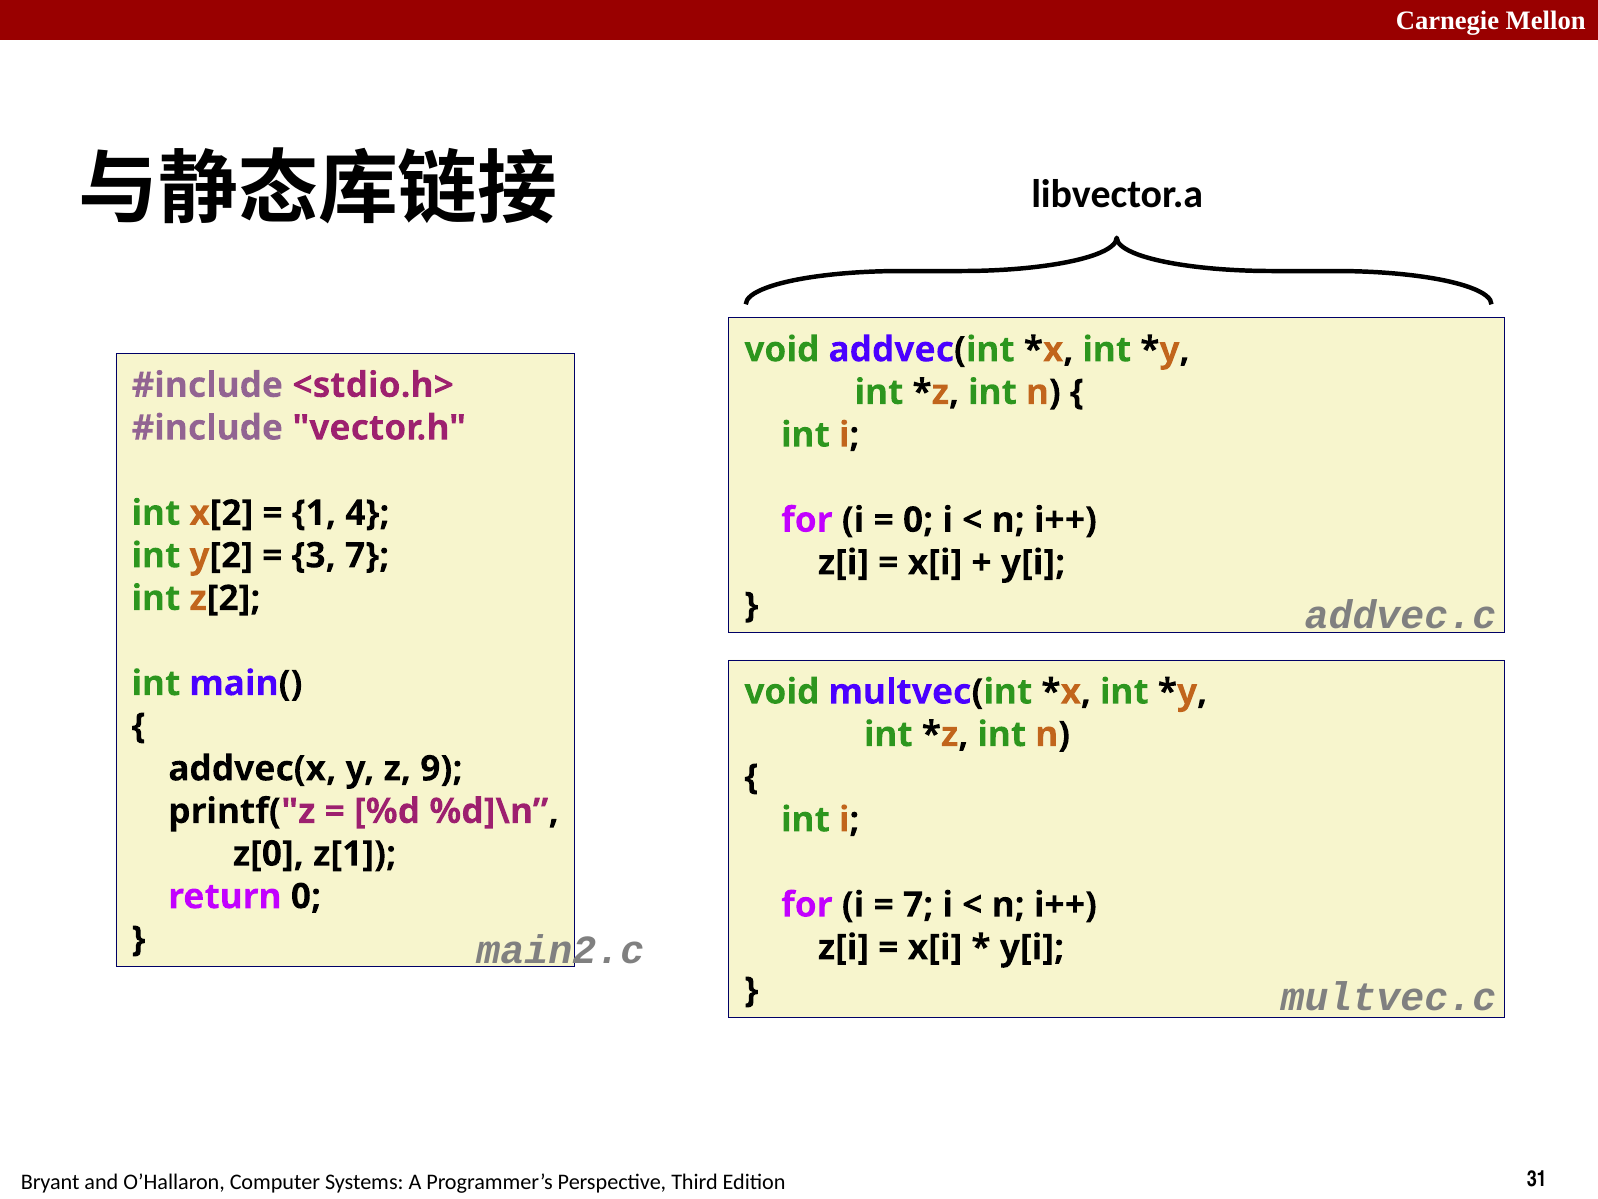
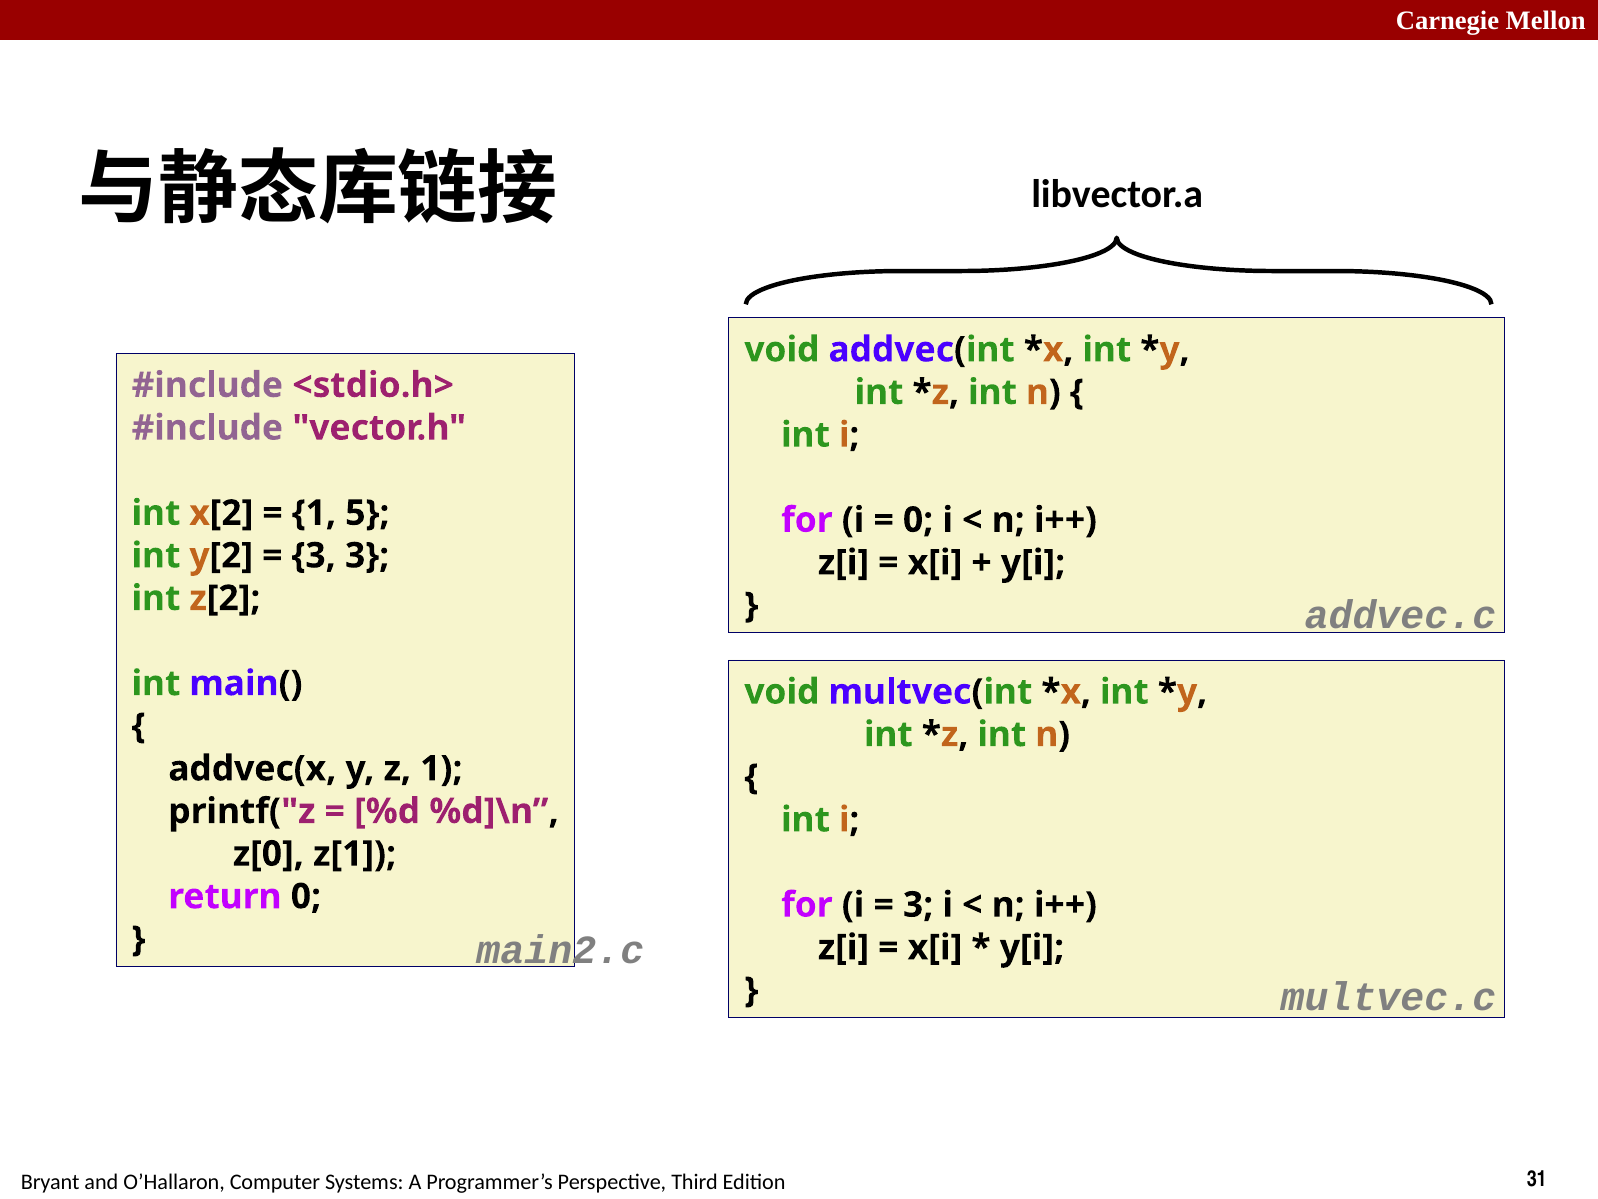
4: 4 -> 5 (367, 513)
3 7: 7 -> 3 (367, 555)
z 9: 9 -> 1 (441, 768)
7: 7 -> 3 (918, 905)
